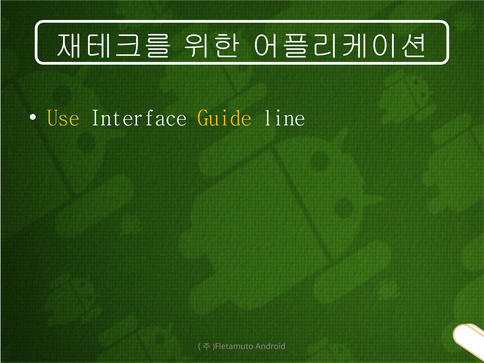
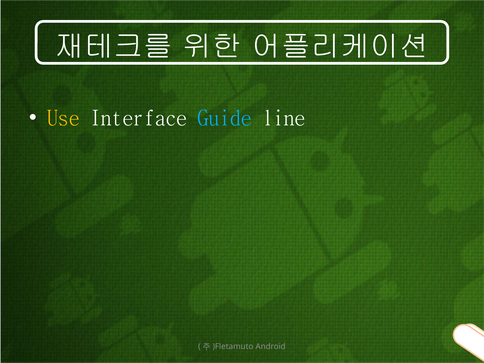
Guide colour: yellow -> light blue (225, 118)
